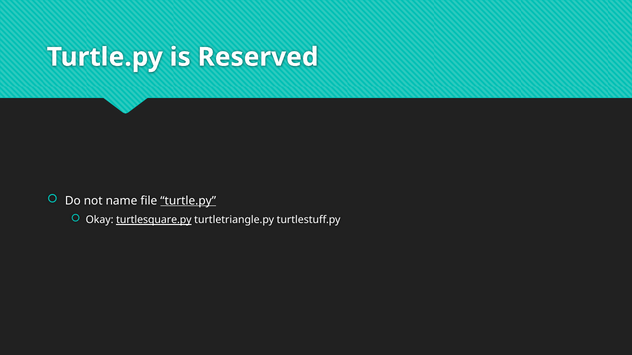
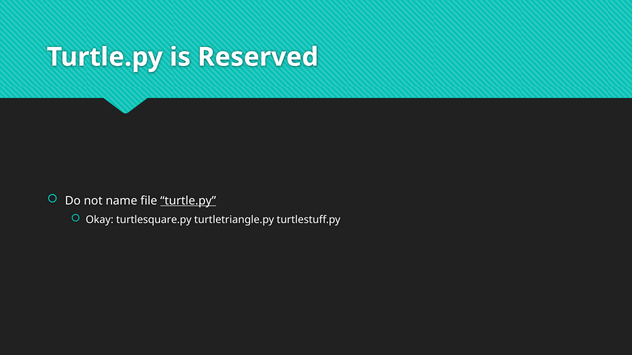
turtlesquare.py underline: present -> none (154, 220)
